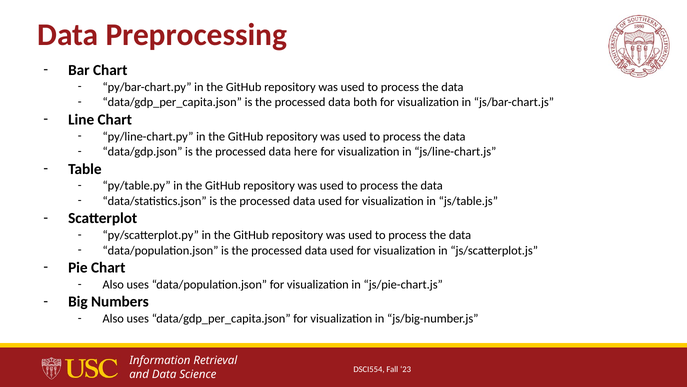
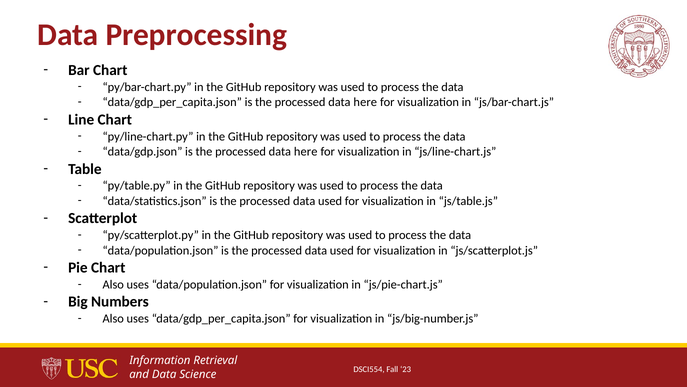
both: both -> here (365, 102)
